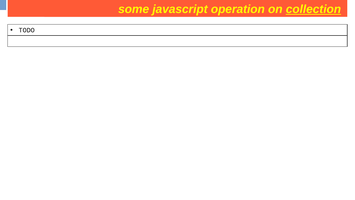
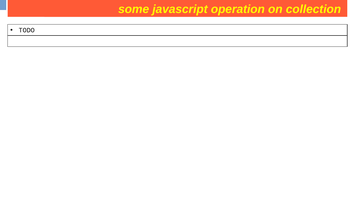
collection underline: present -> none (313, 9)
